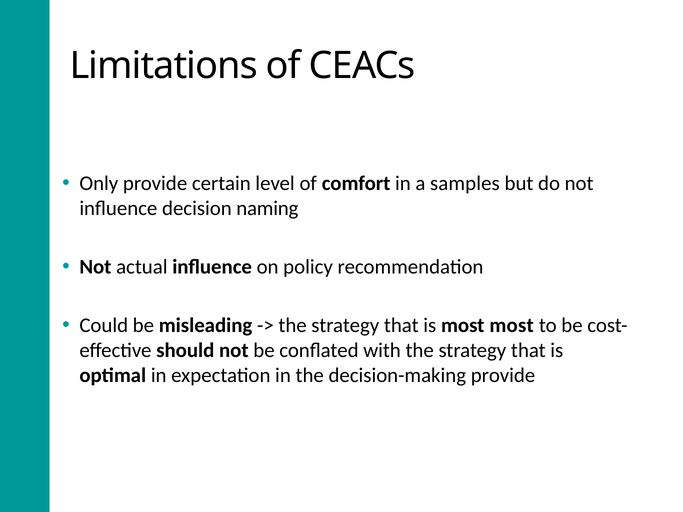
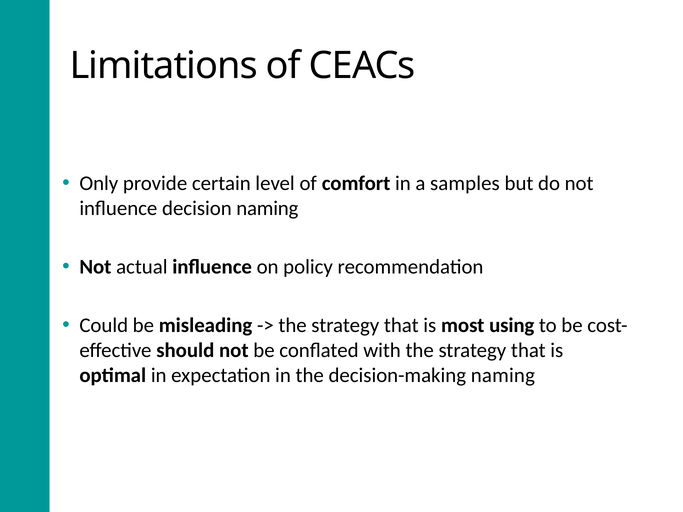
most most: most -> using (512, 325)
decision-making provide: provide -> naming (503, 375)
